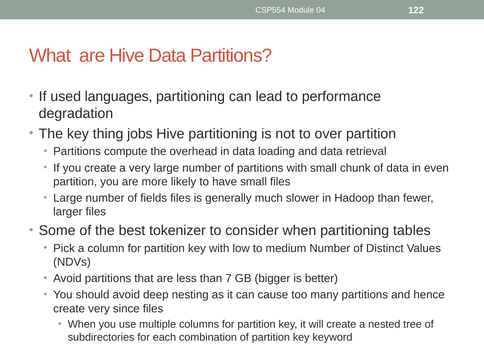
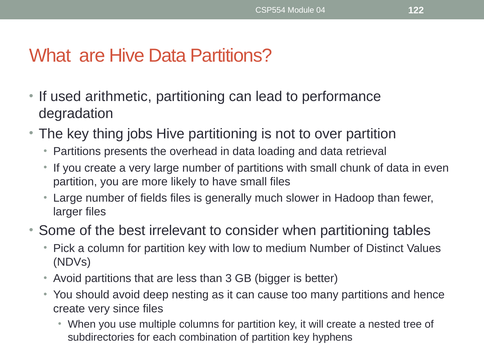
languages: languages -> arithmetic (118, 97)
compute: compute -> presents (126, 152)
tokenizer: tokenizer -> irrelevant (178, 230)
7: 7 -> 3 (229, 278)
keyword: keyword -> hyphens (332, 337)
